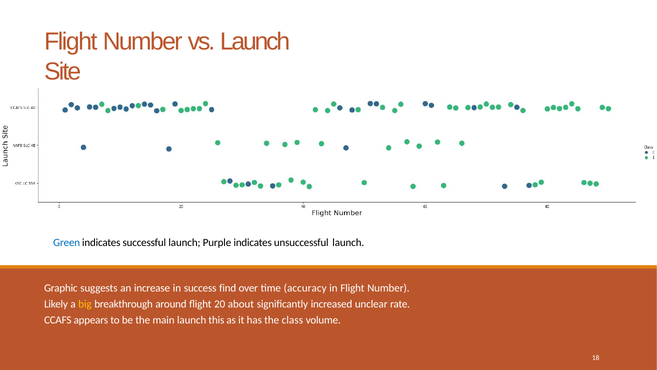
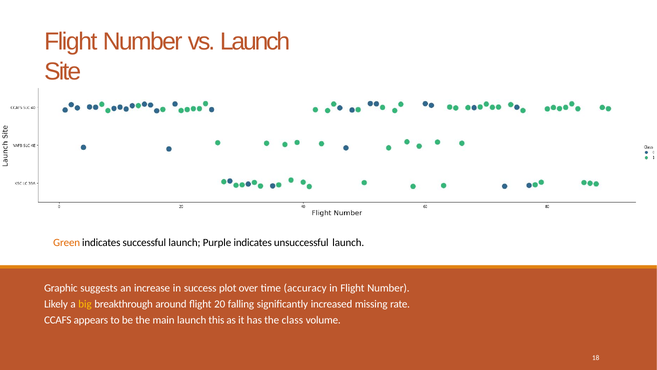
Green colour: blue -> orange (67, 242)
find: find -> plot (228, 288)
about: about -> falling (241, 304)
unclear: unclear -> missing (371, 304)
